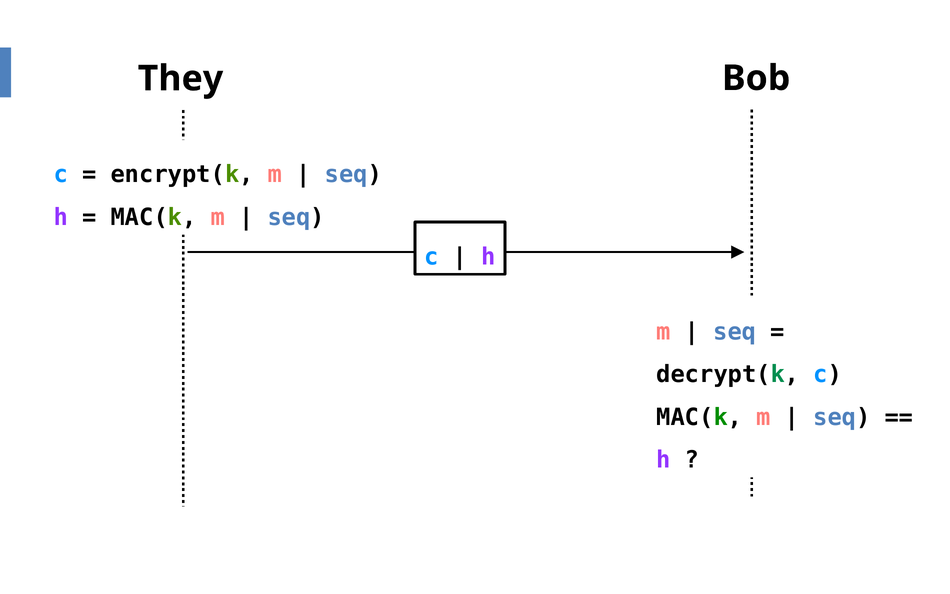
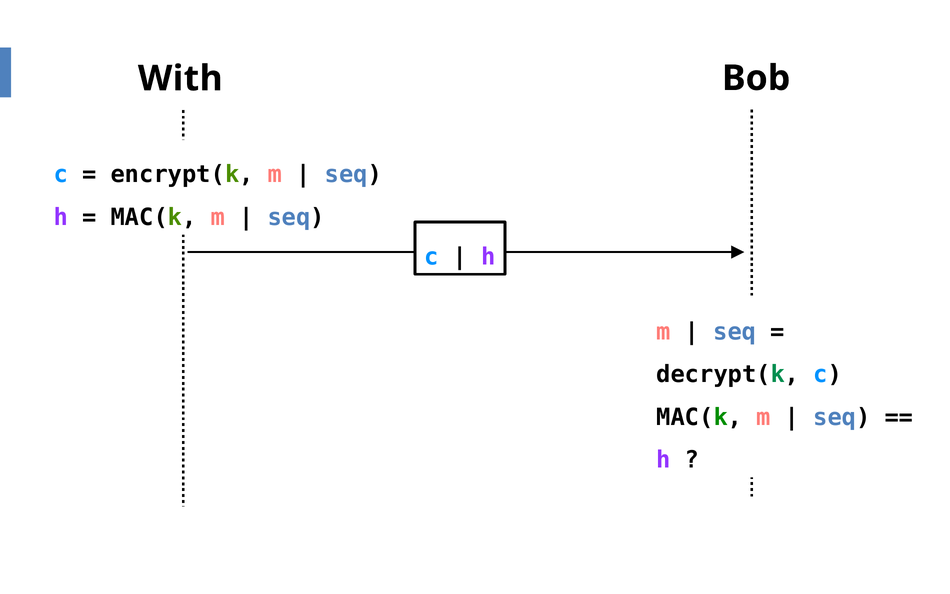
They: They -> With (180, 79)
